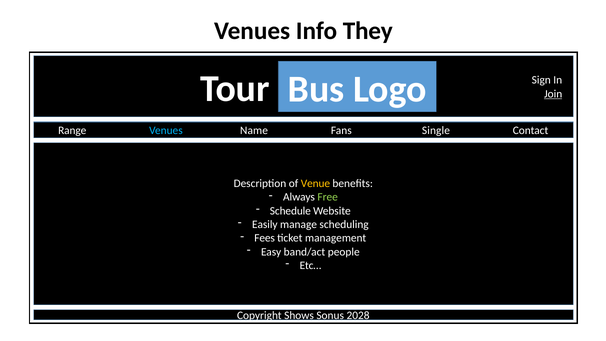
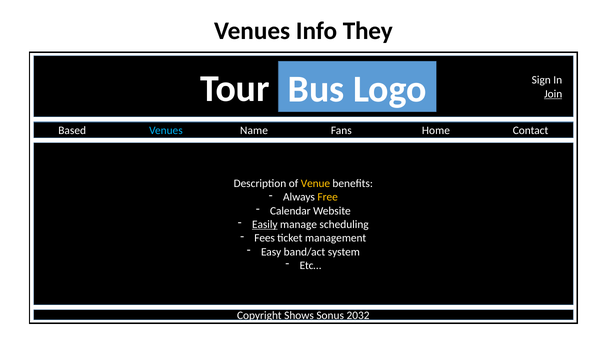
Range: Range -> Based (72, 131)
Single: Single -> Home (436, 131)
Free colour: light green -> yellow (328, 197)
Schedule: Schedule -> Calendar (290, 211)
Easily underline: none -> present (265, 224)
people: people -> system (344, 252)
2028: 2028 -> 2032 (358, 315)
